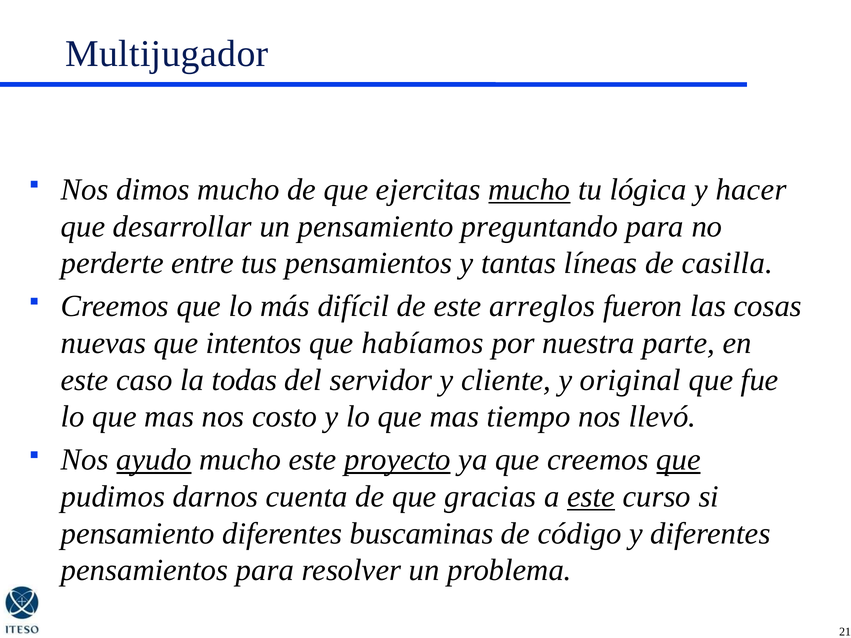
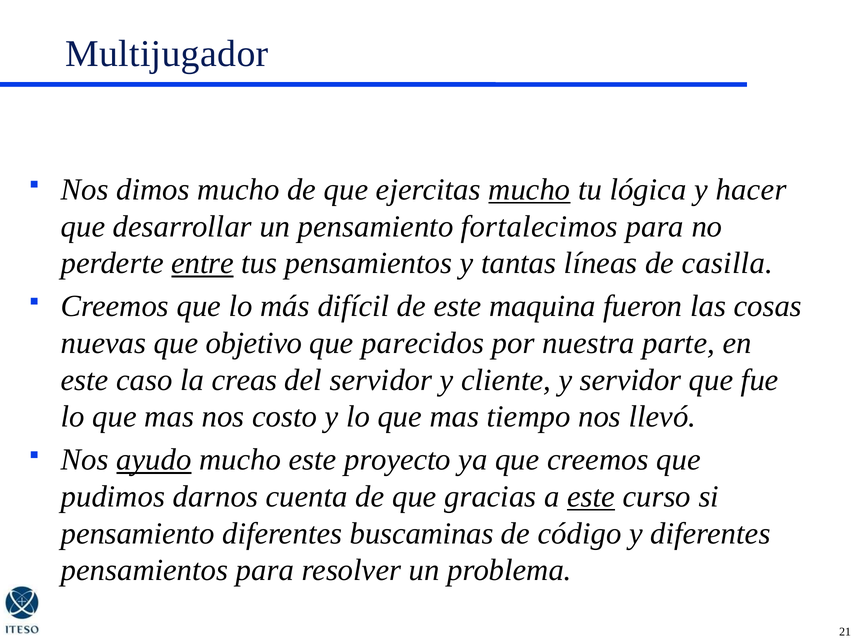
preguntando: preguntando -> fortalecimos (539, 226)
entre underline: none -> present (203, 263)
arreglos: arreglos -> maquina (542, 306)
intentos: intentos -> objetivo (254, 343)
habíamos: habíamos -> parecidos (423, 343)
todas: todas -> creas (244, 380)
y original: original -> servidor (631, 380)
proyecto underline: present -> none (398, 460)
que underline: present -> none (678, 460)
